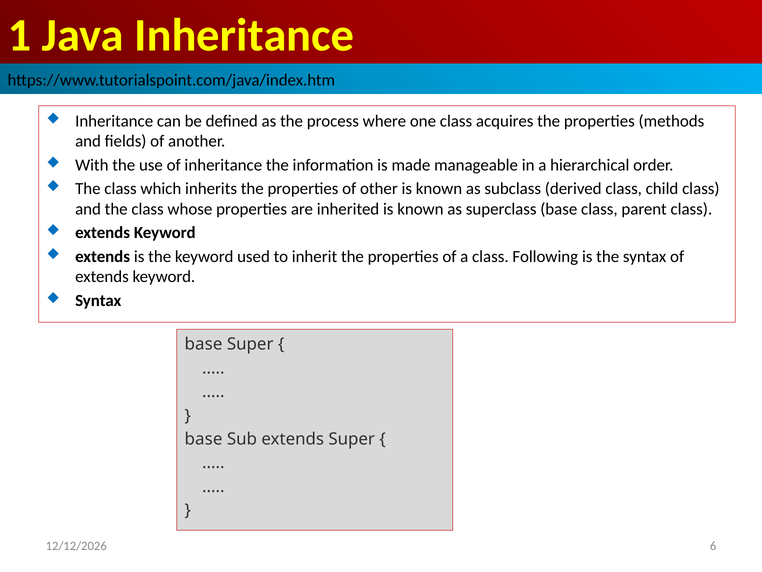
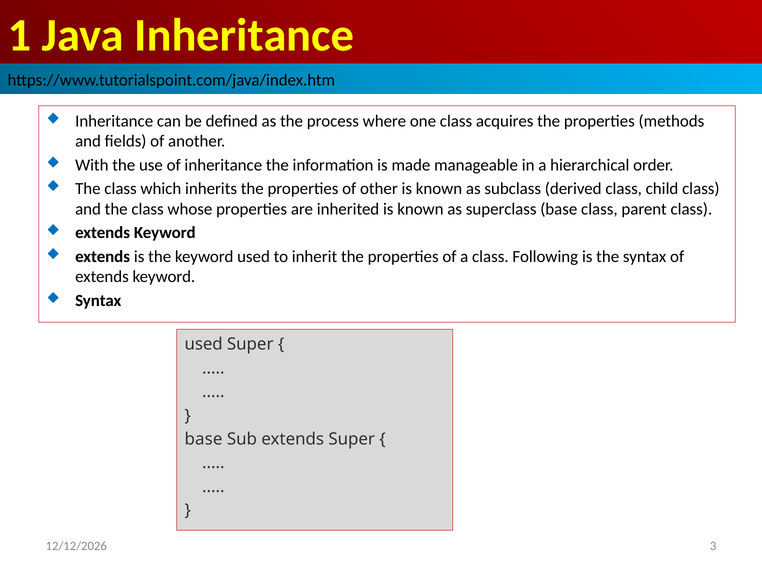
base: base -> used (204, 344)
6: 6 -> 3 (713, 546)
